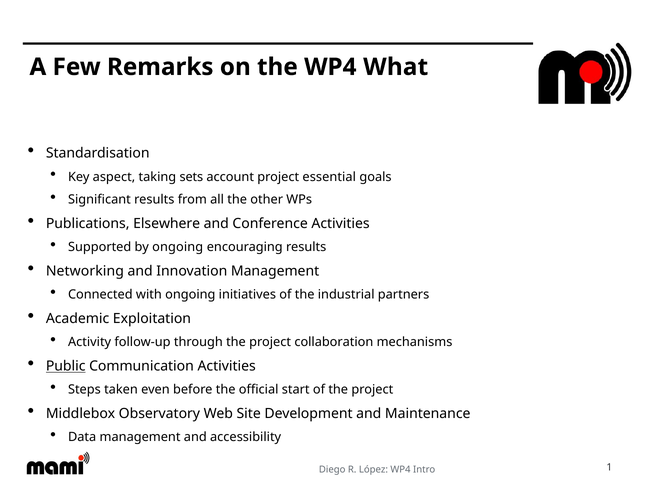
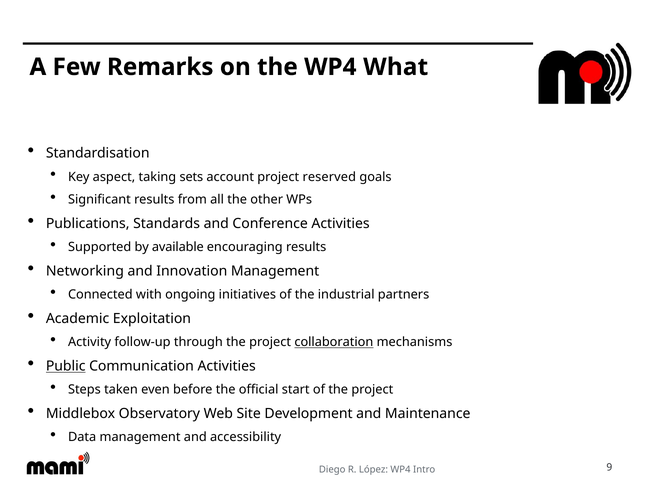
essential: essential -> reserved (329, 177)
Elsewhere: Elsewhere -> Standards (167, 224)
by ongoing: ongoing -> available (178, 247)
collaboration underline: none -> present (334, 342)
1: 1 -> 9 (609, 467)
